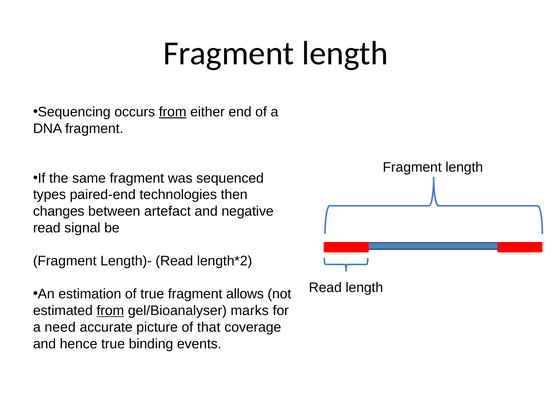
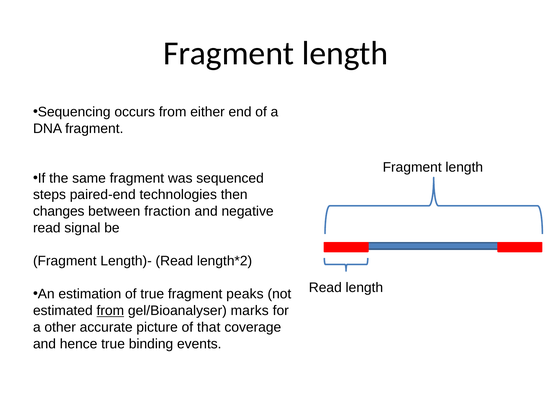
from underline: present -> none (173, 112)
types: types -> steps (49, 195)
artefact: artefact -> fraction (167, 211)
allows: allows -> peaks (245, 294)
need: need -> other (60, 327)
